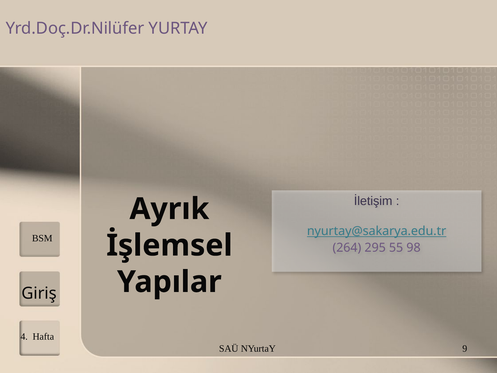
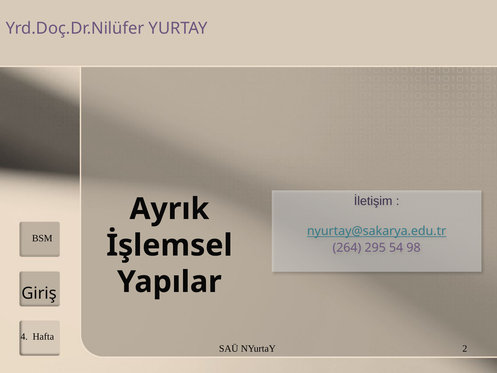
55: 55 -> 54 (396, 248)
9: 9 -> 2 (465, 348)
